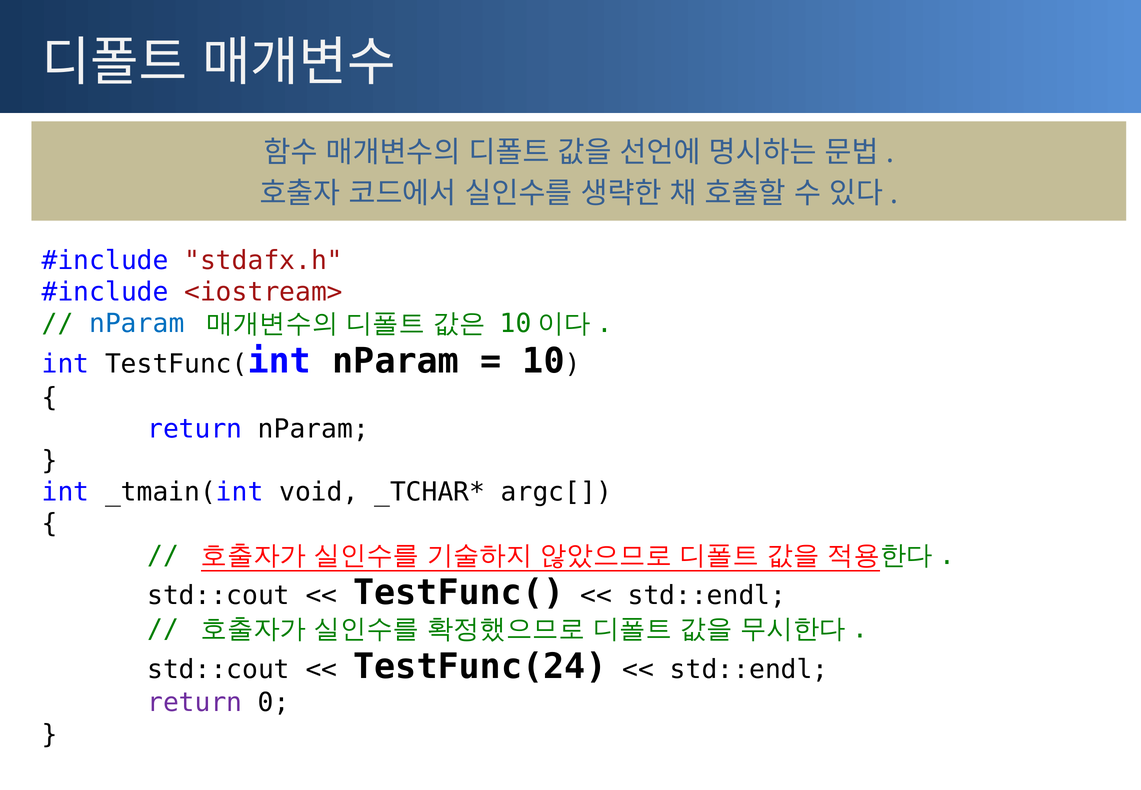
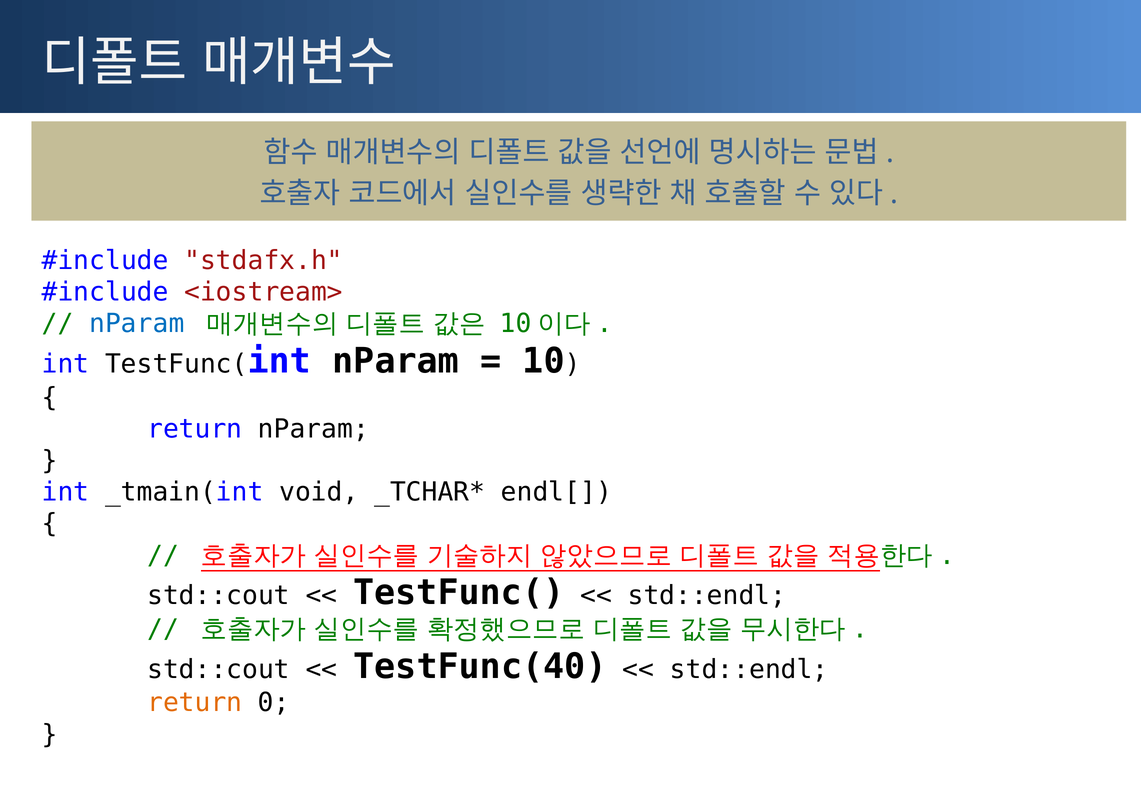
argc[: argc[ -> endl[ (556, 492)
TestFunc(24: TestFunc(24 -> TestFunc(40 (480, 666)
return colour: purple -> orange (195, 703)
